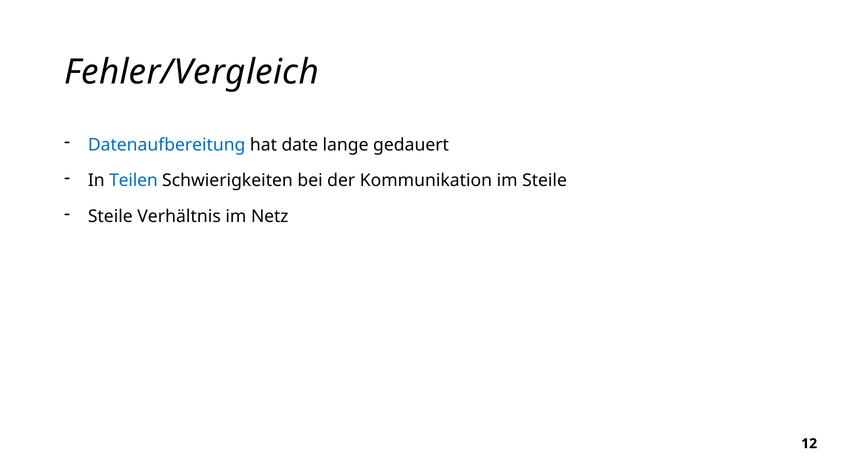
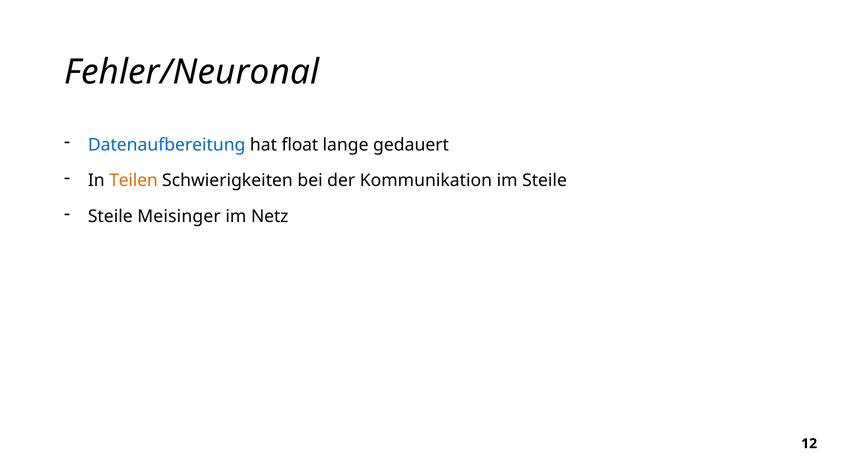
Fehler/Vergleich: Fehler/Vergleich -> Fehler/Neuronal (192, 72)
date: date -> float (300, 145)
Teilen colour: blue -> orange (133, 181)
Verhältnis: Verhältnis -> Meisinger (179, 217)
